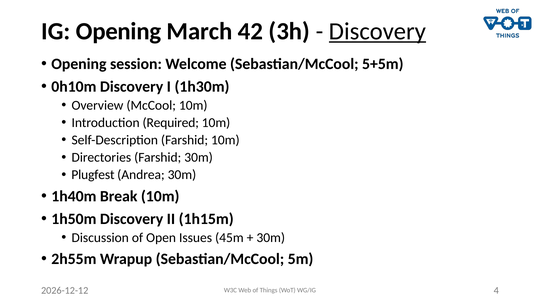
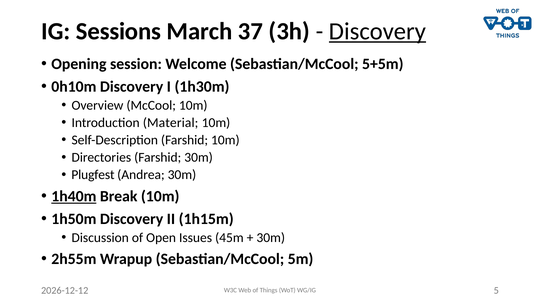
IG Opening: Opening -> Sessions (118, 31)
42: 42 -> 37 (250, 31)
Required: Required -> Material (171, 123)
1h40m underline: none -> present (74, 196)
4: 4 -> 5 (496, 290)
